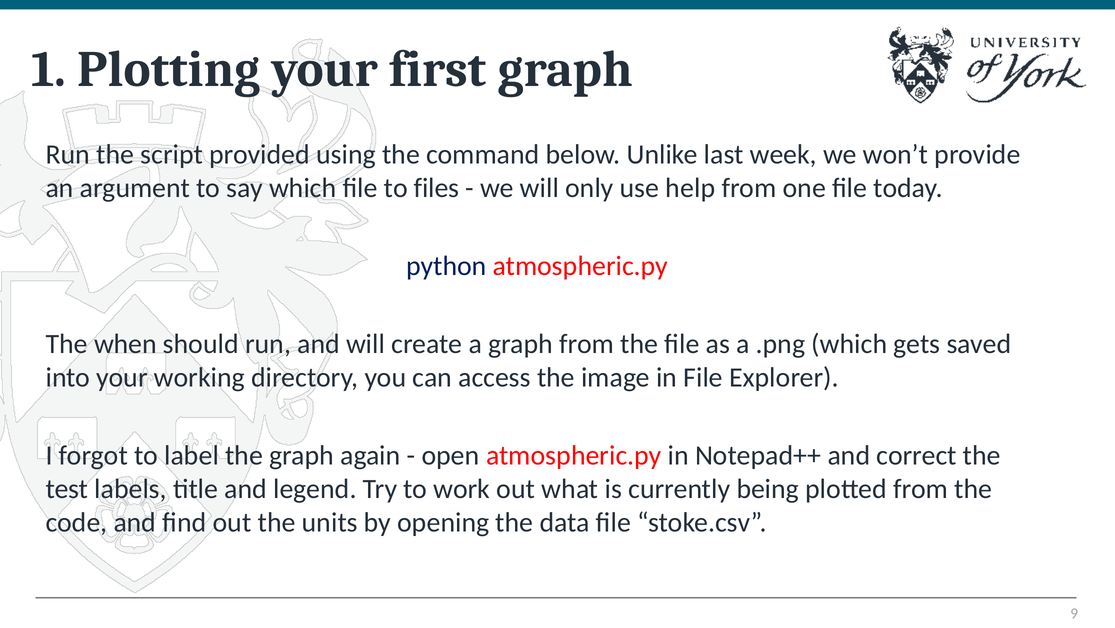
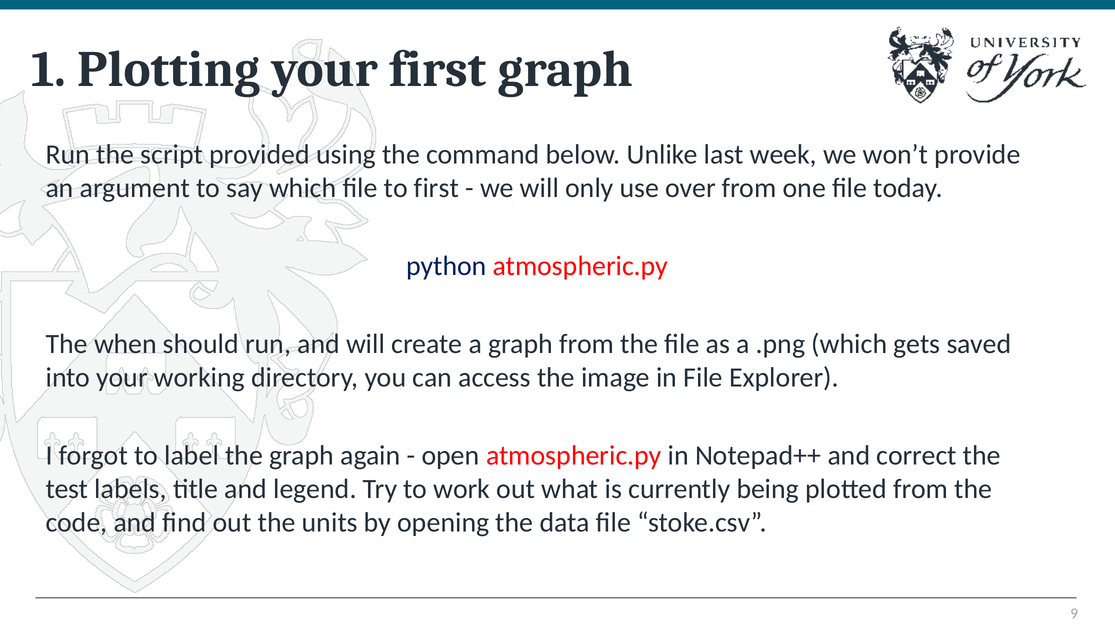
to files: files -> first (436, 188)
help: help -> over (691, 188)
